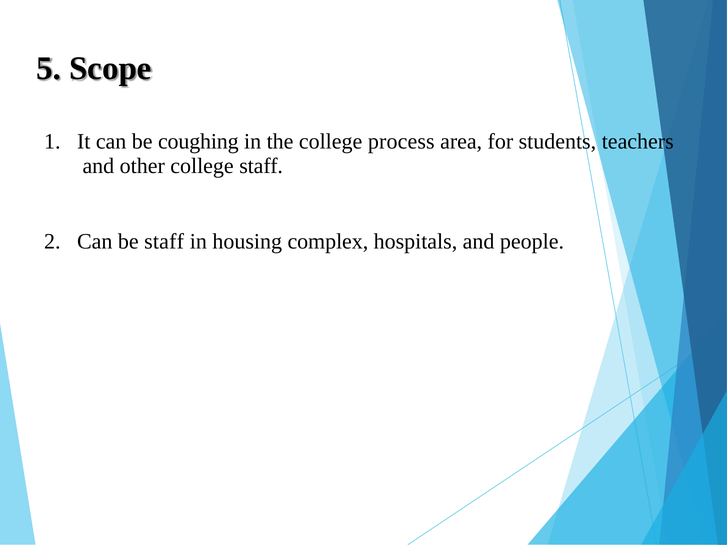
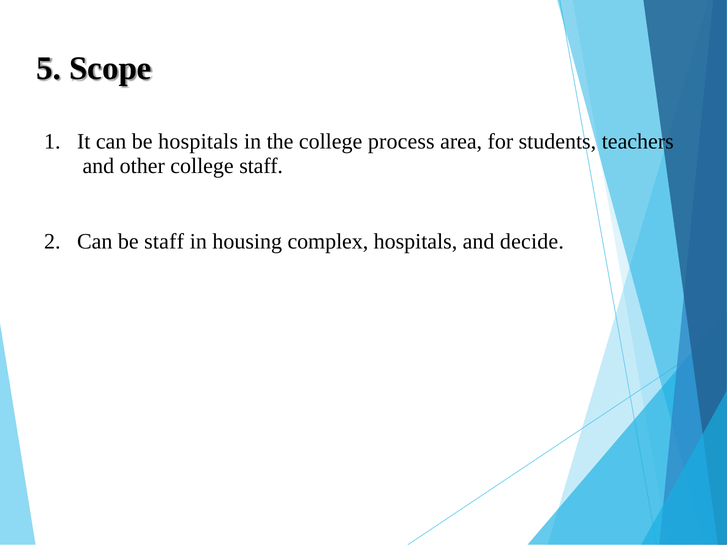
be coughing: coughing -> hospitals (198, 142)
people: people -> decide (532, 242)
